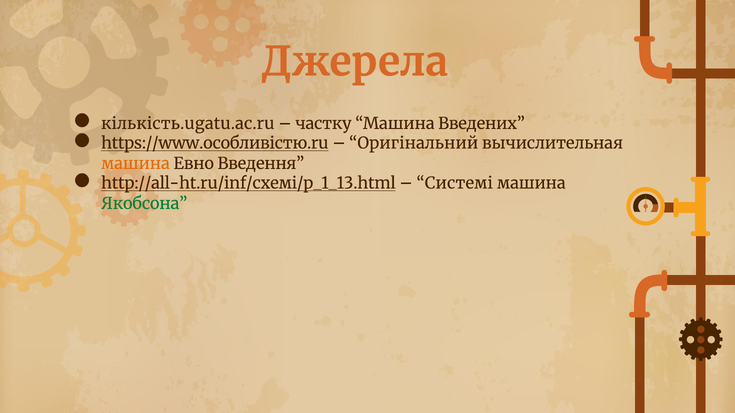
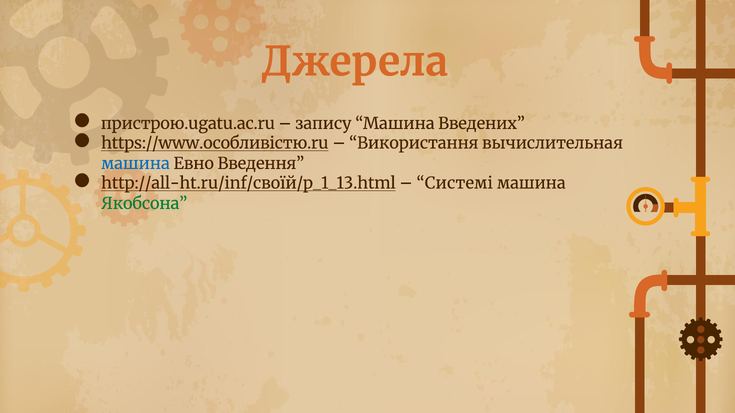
кількість.ugatu.ac.ru: кількість.ugatu.ac.ru -> пристрою.ugatu.ac.ru (188, 124)
частку: частку -> запису (323, 124)
Оригінальний: Оригінальний -> Використання (414, 143)
машина colour: orange -> blue (135, 164)
http://all-ht.ru/inf/схемі/p_1_13.html: http://all-ht.ru/inf/схемі/p_1_13.html -> http://all-ht.ru/inf/своїй/p_1_13.html (248, 183)
